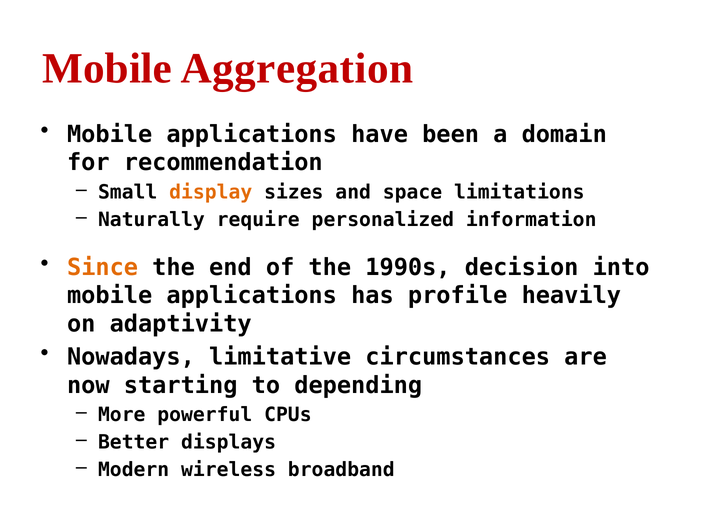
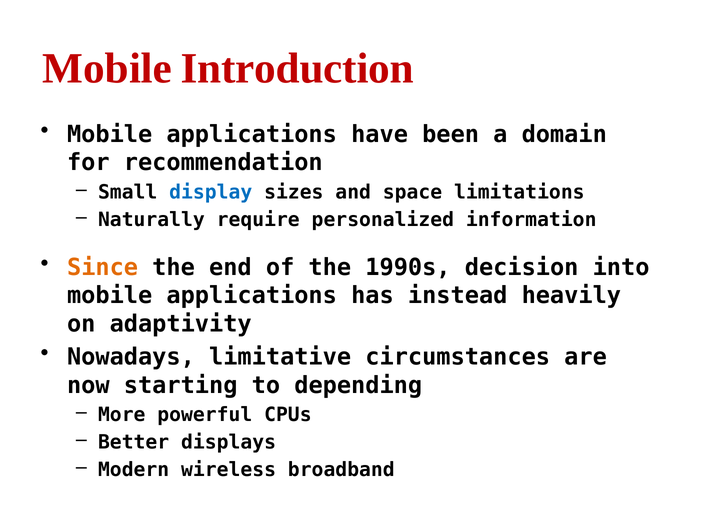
Aggregation: Aggregation -> Introduction (297, 69)
display colour: orange -> blue (211, 192)
profile: profile -> instead (458, 296)
